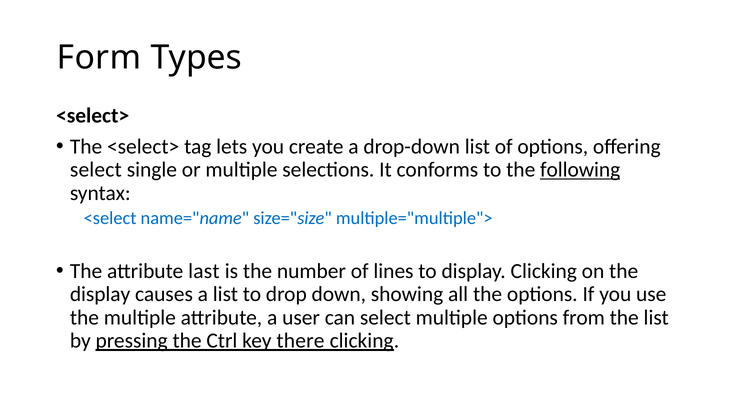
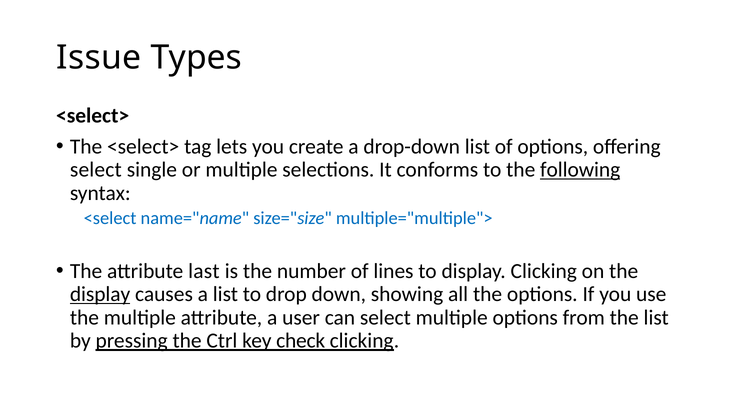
Form: Form -> Issue (99, 57)
display underline: none -> present (100, 294)
there: there -> check (301, 341)
